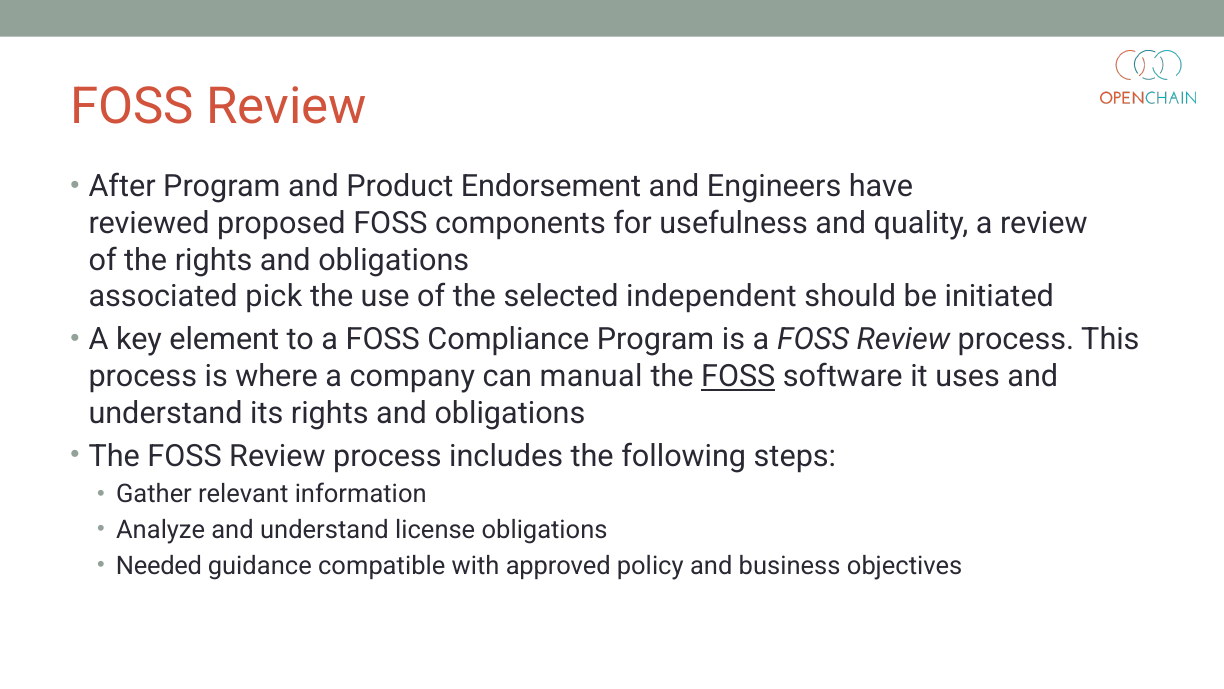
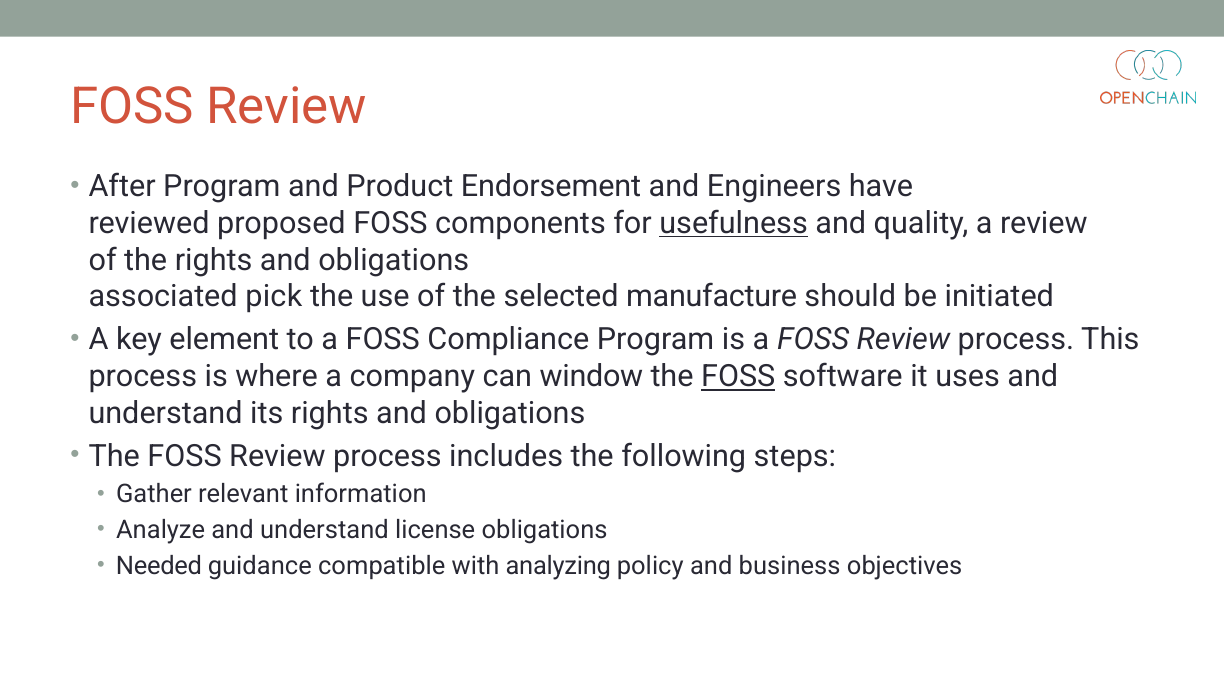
usefulness underline: none -> present (734, 223)
independent: independent -> manufacture (712, 297)
manual: manual -> window (591, 376)
approved: approved -> analyzing (558, 566)
